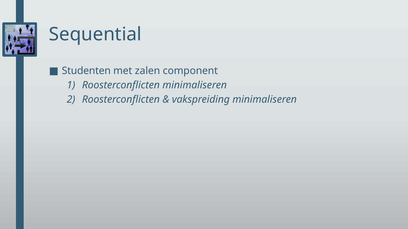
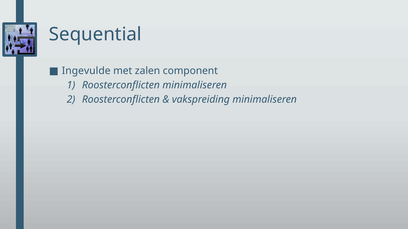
Studenten: Studenten -> Ingevulde (86, 71)
